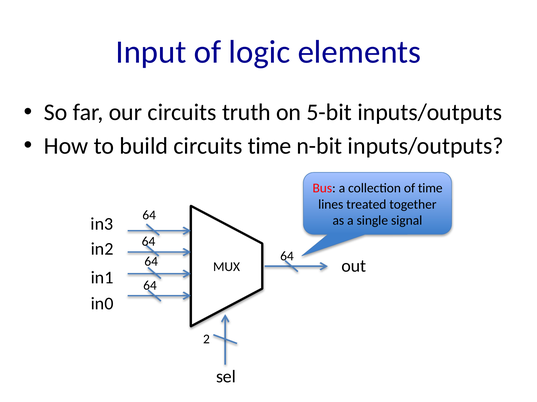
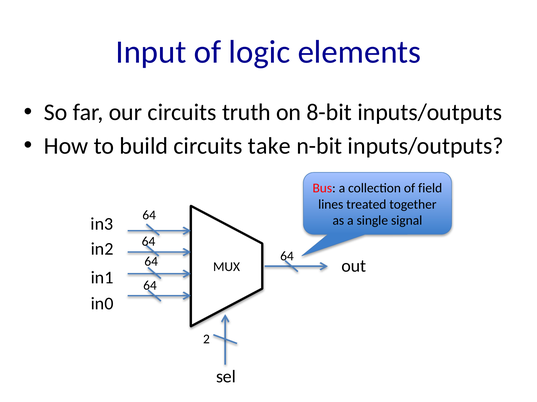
5-bit: 5-bit -> 8-bit (329, 113)
circuits time: time -> take (269, 146)
of time: time -> field (430, 189)
